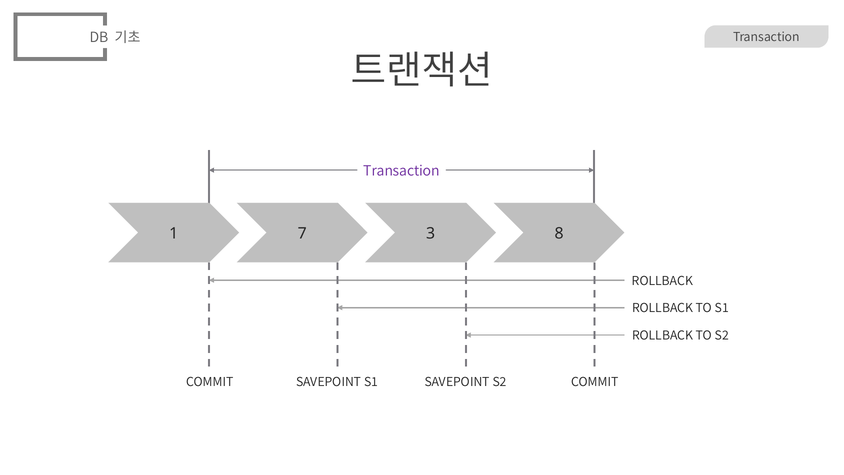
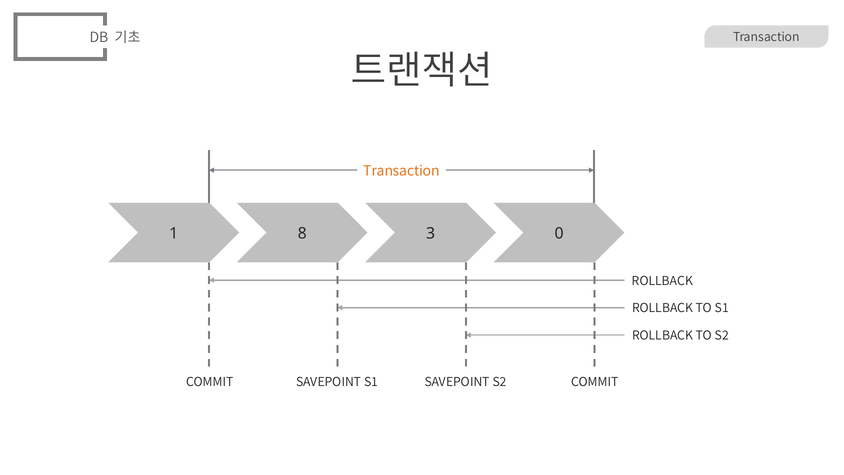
Transaction colour: purple -> orange (402, 171)
7: 7 -> 8 (302, 234)
8: 8 -> 0 (559, 234)
